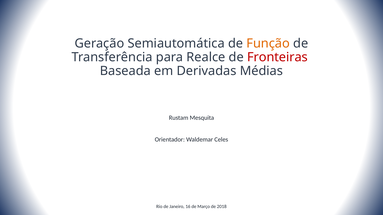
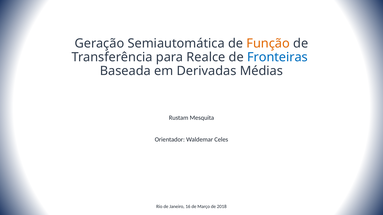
Fronteiras colour: red -> blue (277, 57)
